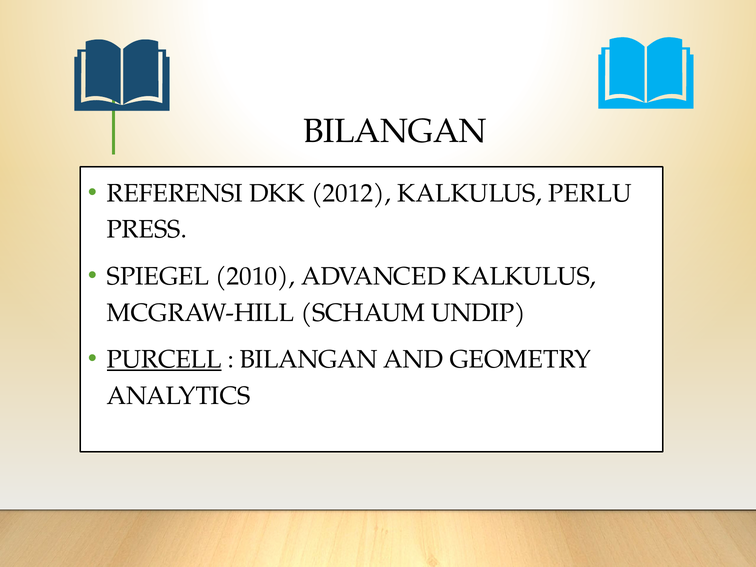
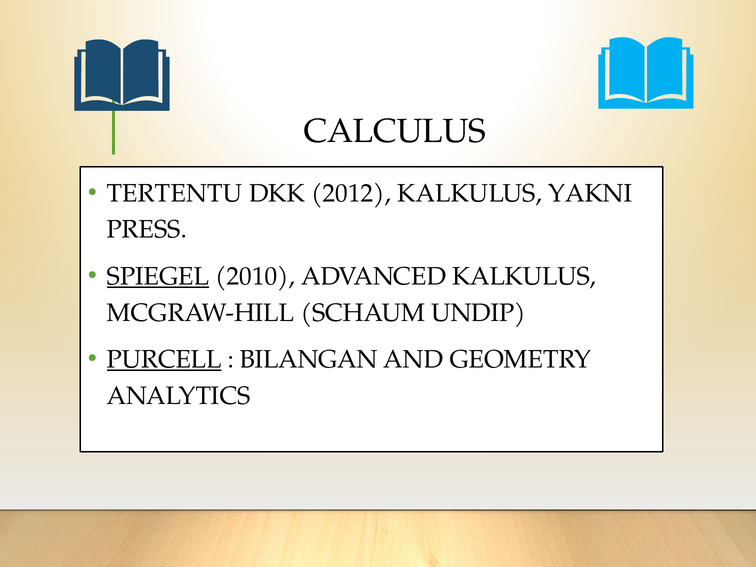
BILANGAN: BILANGAN -> CALCULUS (395, 131)
REFERENSI: REFERENSI -> TERTENTU (175, 193)
PERLU: PERLU -> YAKNI (590, 193)
SPIEGEL underline: none -> present (158, 276)
